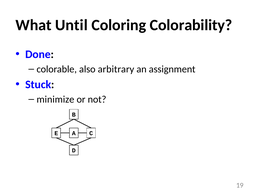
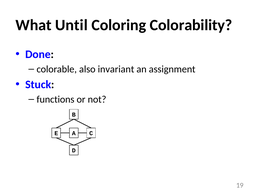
arbitrary: arbitrary -> invariant (116, 69)
minimize: minimize -> functions (55, 99)
